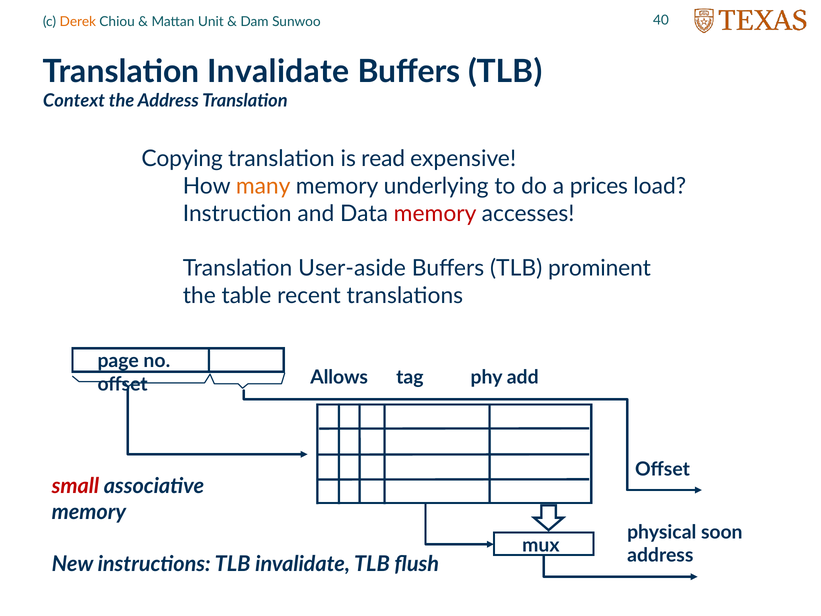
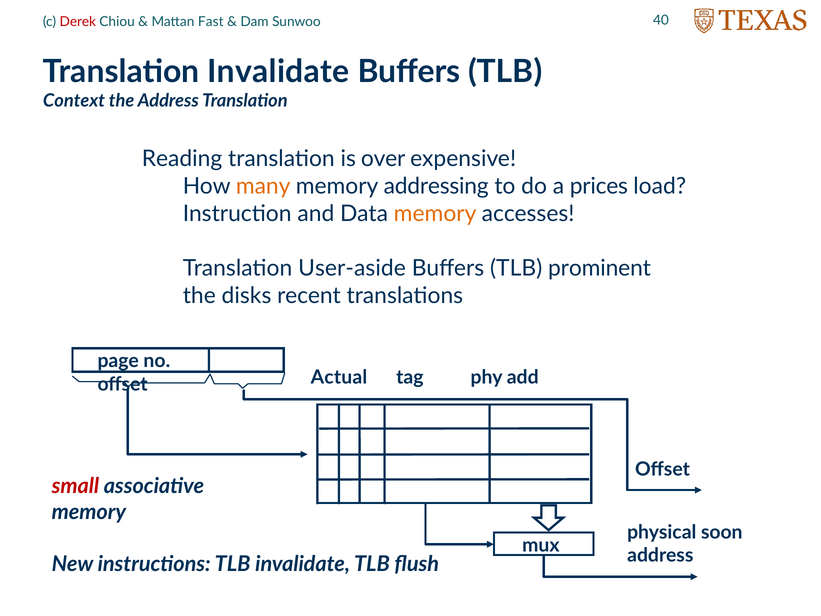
Derek colour: orange -> red (78, 22)
Unit: Unit -> Fast (211, 22)
Copying: Copying -> Reading (182, 159)
read: read -> over (383, 159)
underlying: underlying -> addressing (436, 186)
memory colour: red -> orange (435, 214)
table: table -> disks (246, 296)
Allows: Allows -> Actual (339, 377)
